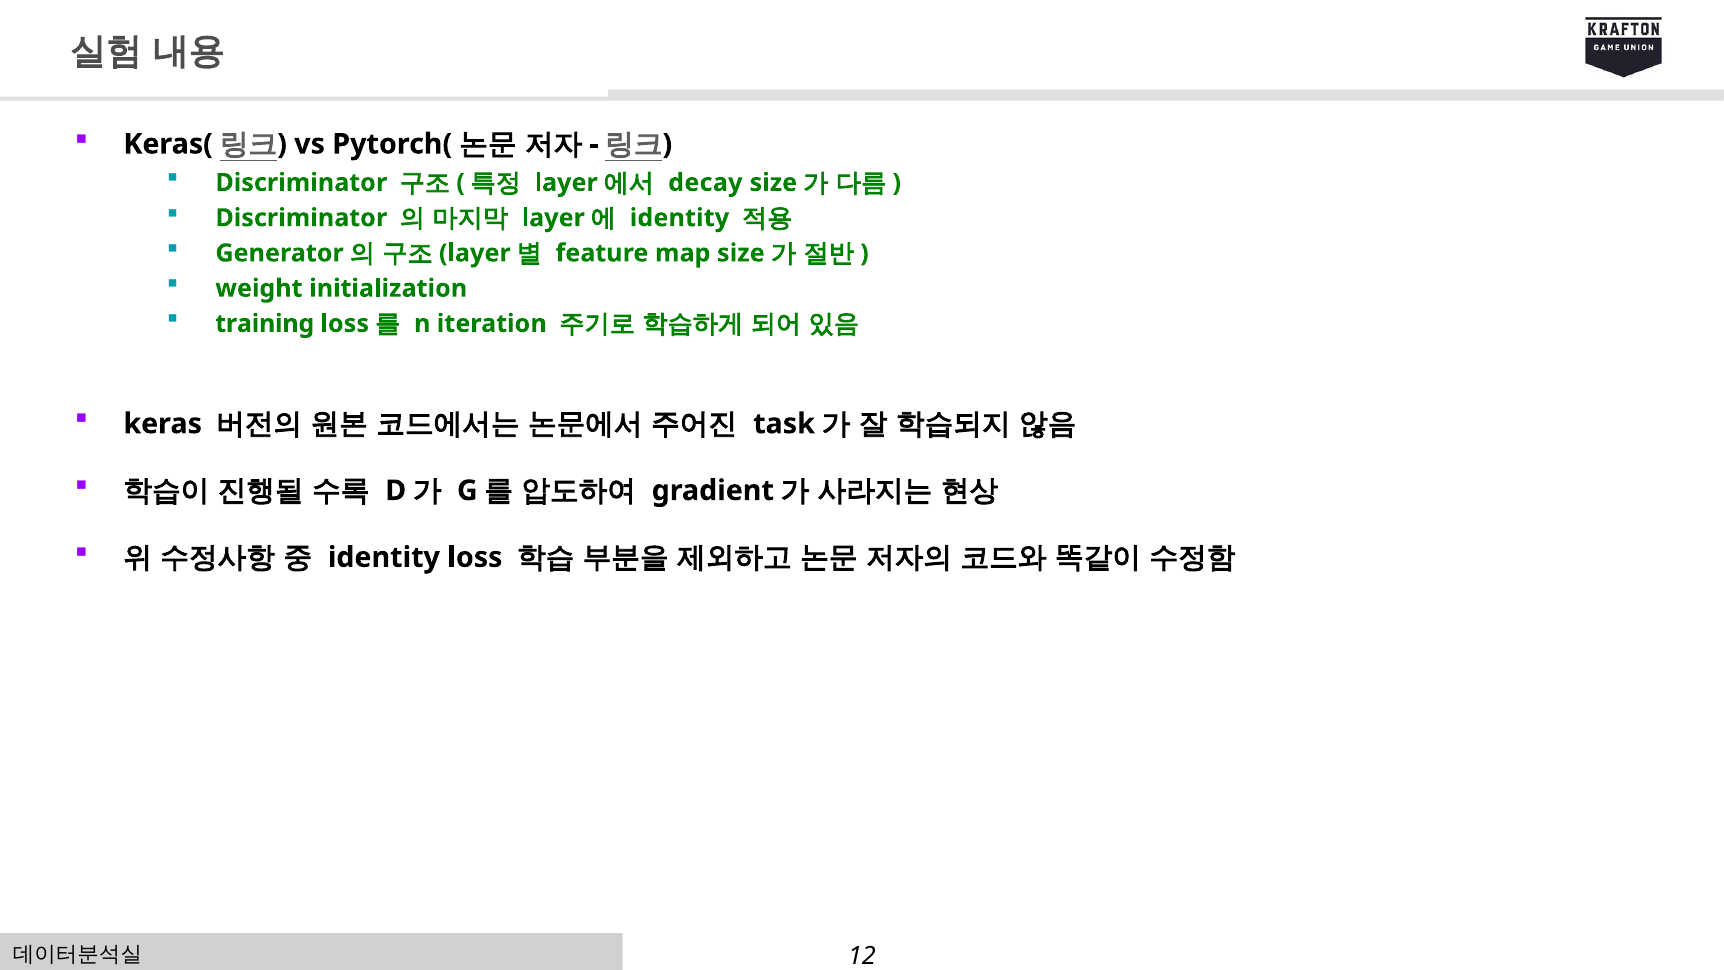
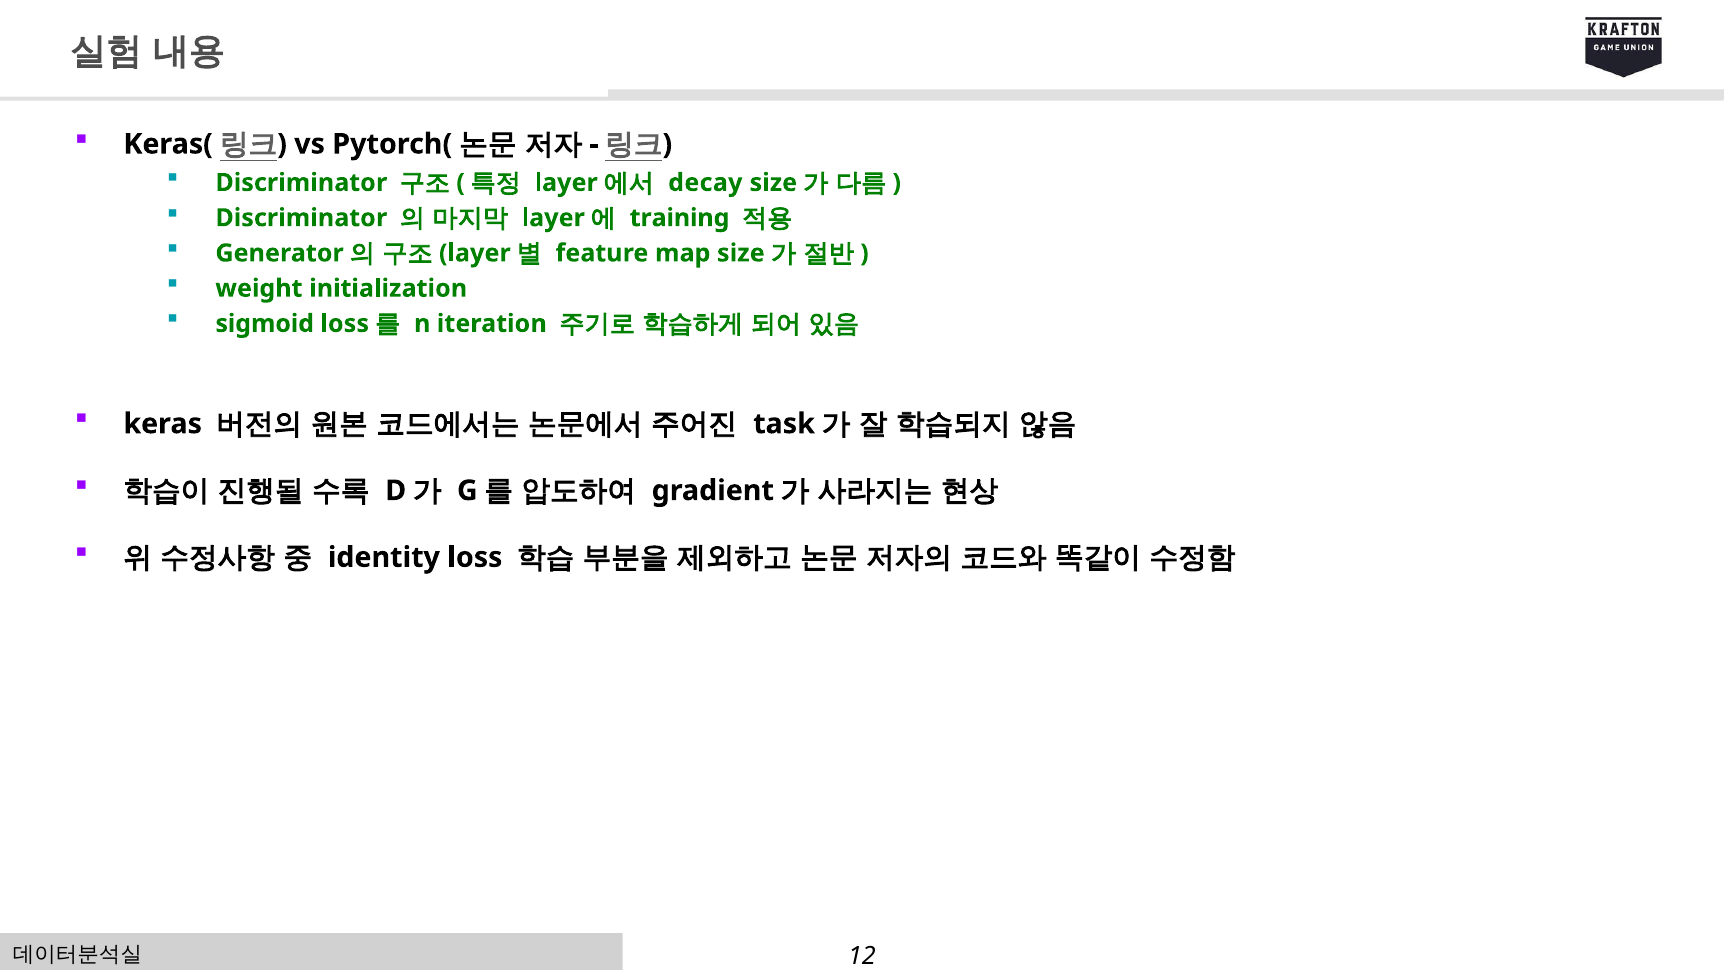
identity: identity -> training (680, 218)
training: training -> sigmoid (265, 324)
